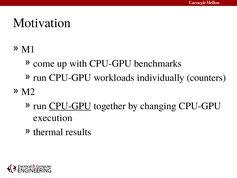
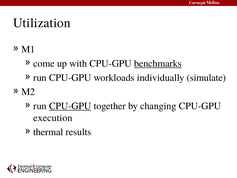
Motivation: Motivation -> Utilization (42, 23)
benchmarks underline: none -> present (158, 63)
counters: counters -> simulate (206, 78)
